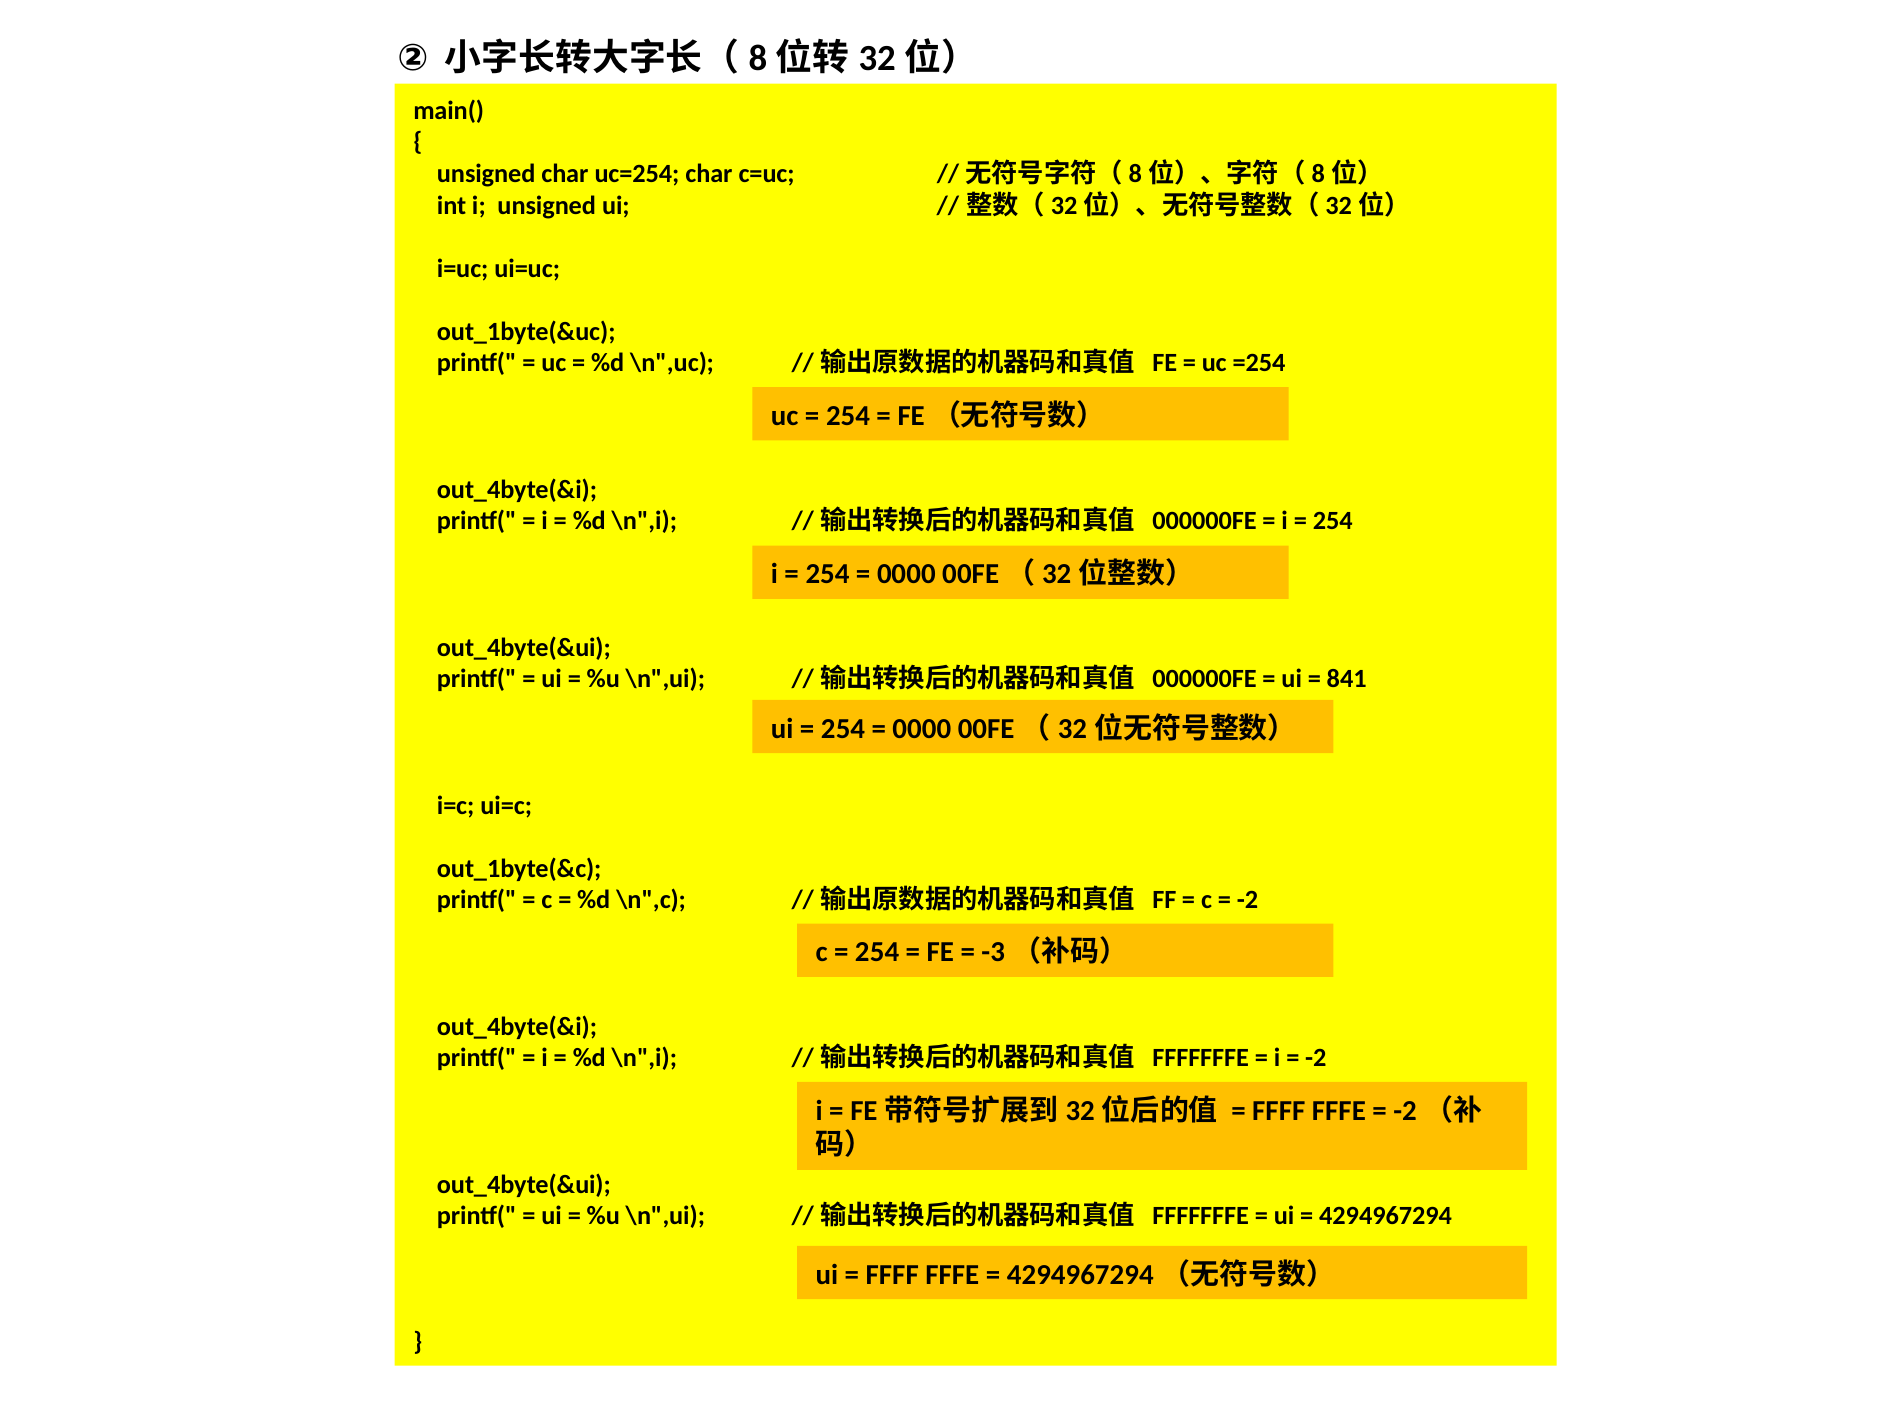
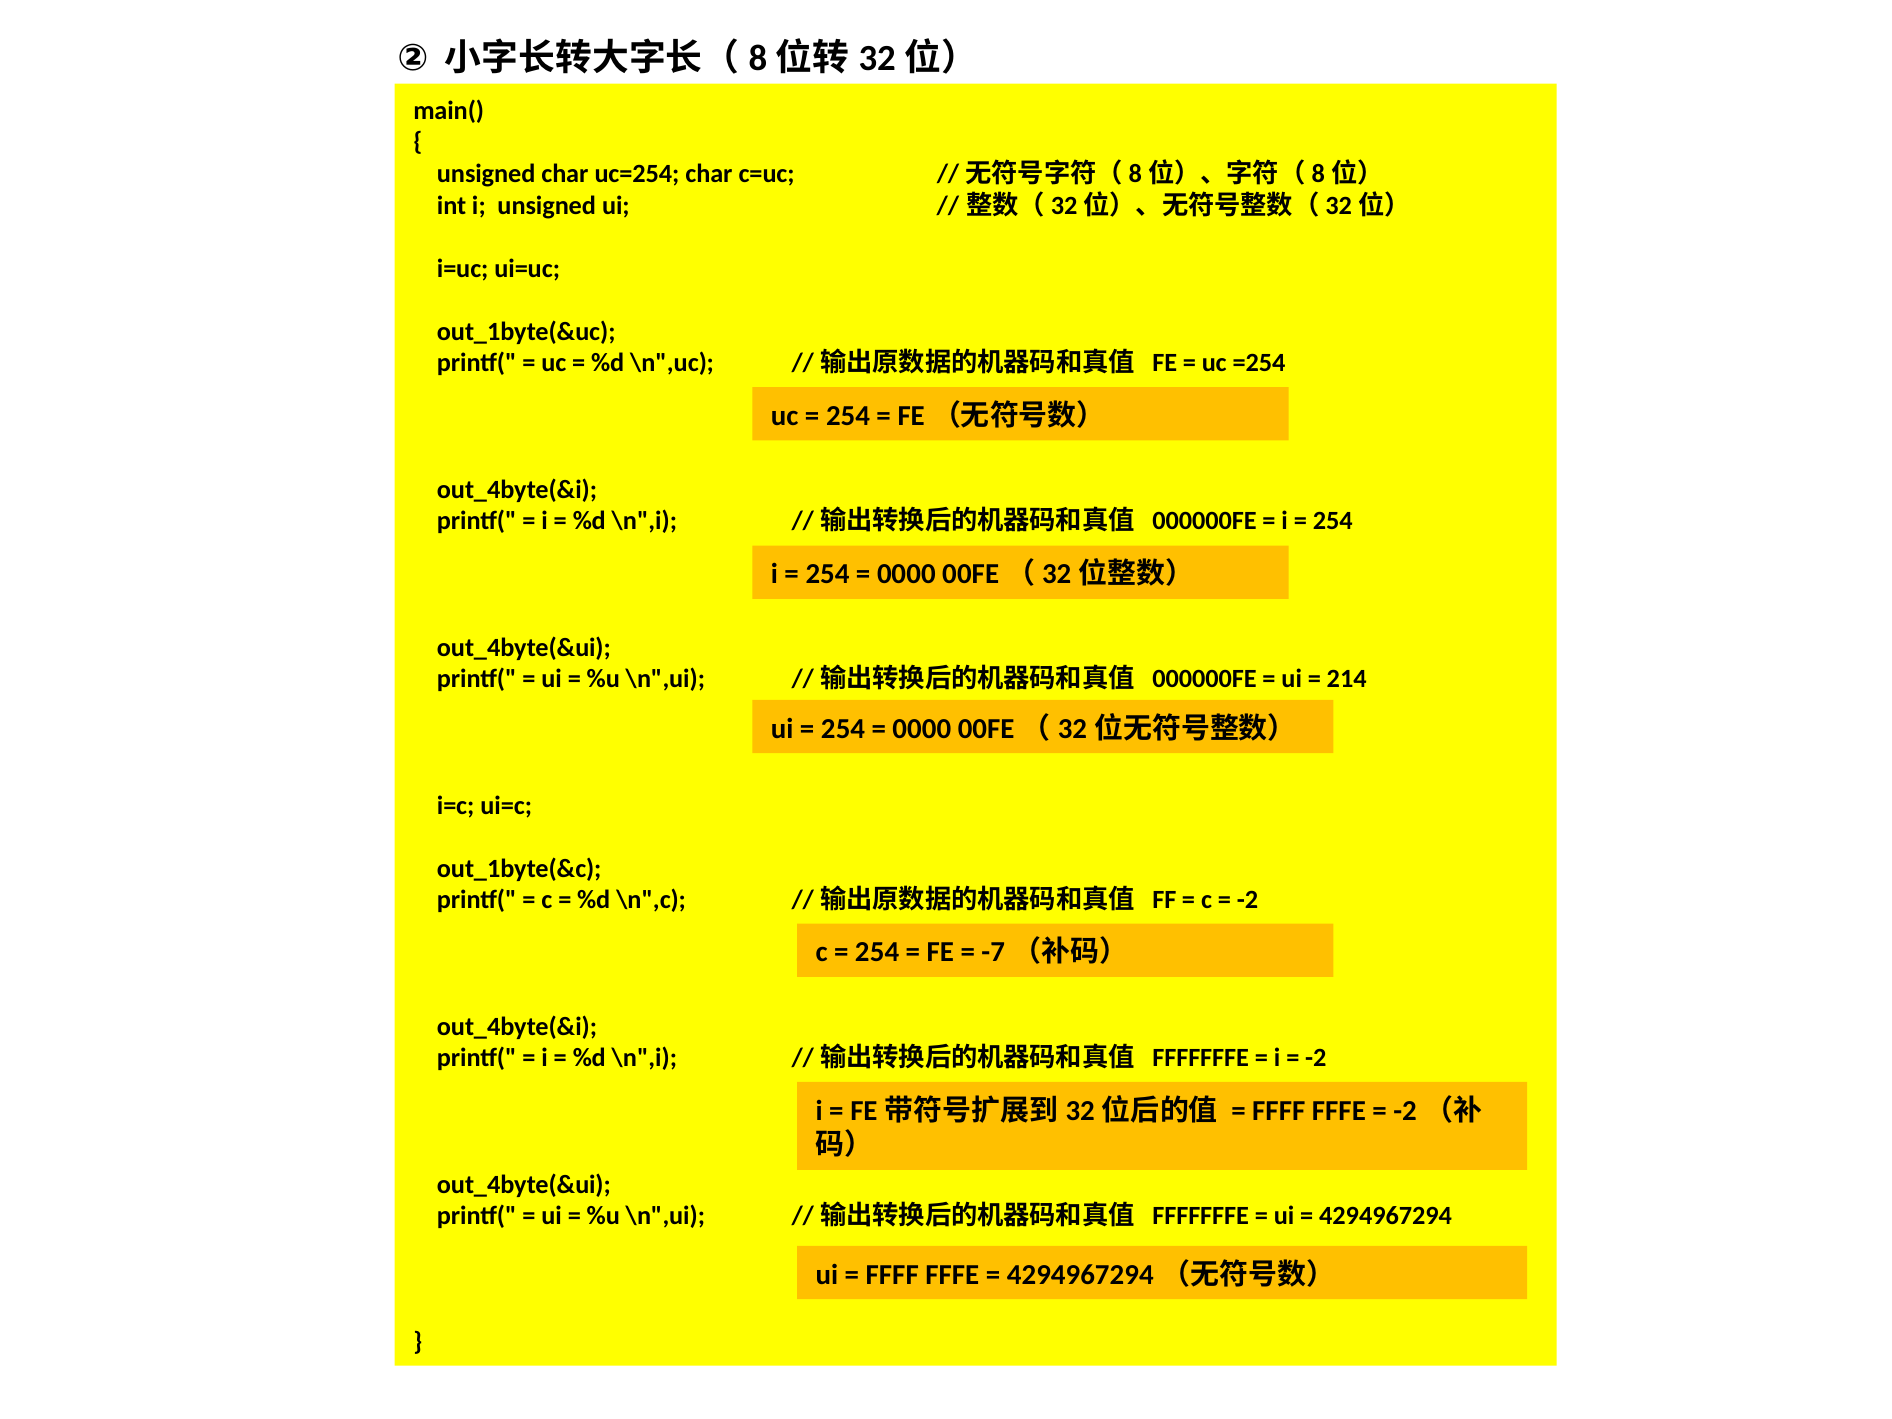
841: 841 -> 214 (1347, 679)
-3: -3 -> -7 (993, 952)
